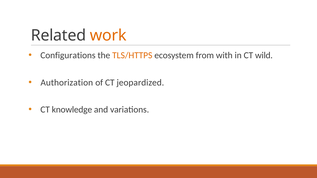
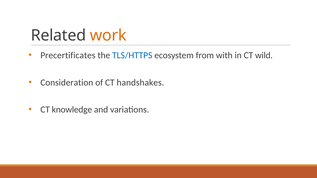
Configurations: Configurations -> Precertificates (68, 55)
TLS/HTTPS colour: orange -> blue (132, 55)
Authorization: Authorization -> Consideration (67, 83)
jeopardized: jeopardized -> handshakes (140, 83)
